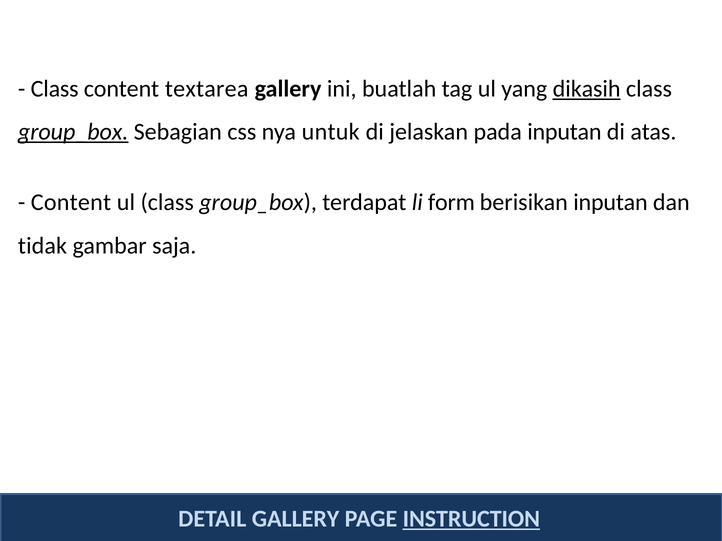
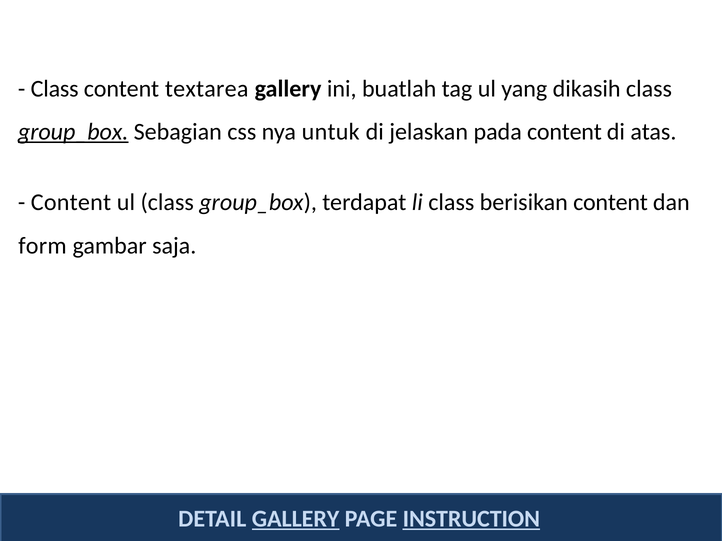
dikasih underline: present -> none (587, 89)
pada inputan: inputan -> content (564, 132)
li form: form -> class (451, 203)
berisikan inputan: inputan -> content (610, 203)
tidak: tidak -> form (42, 246)
GALLERY underline: none -> present (296, 520)
